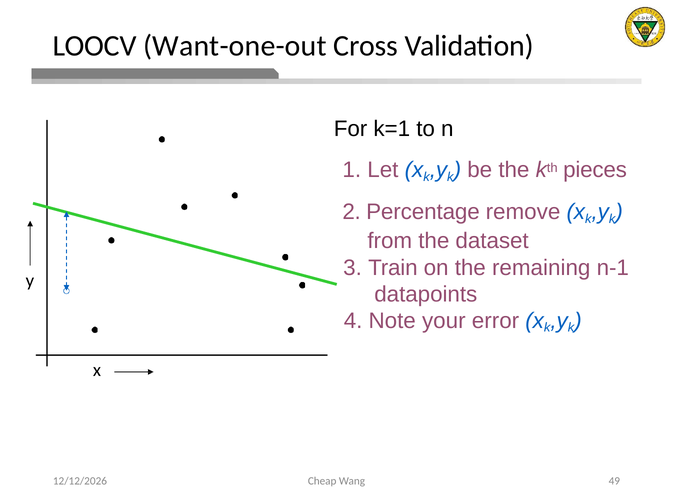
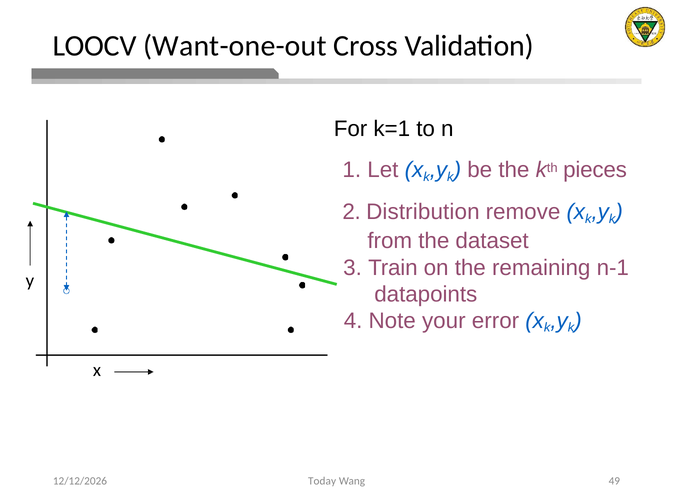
Percentage: Percentage -> Distribution (423, 212)
Cheap: Cheap -> Today (322, 482)
